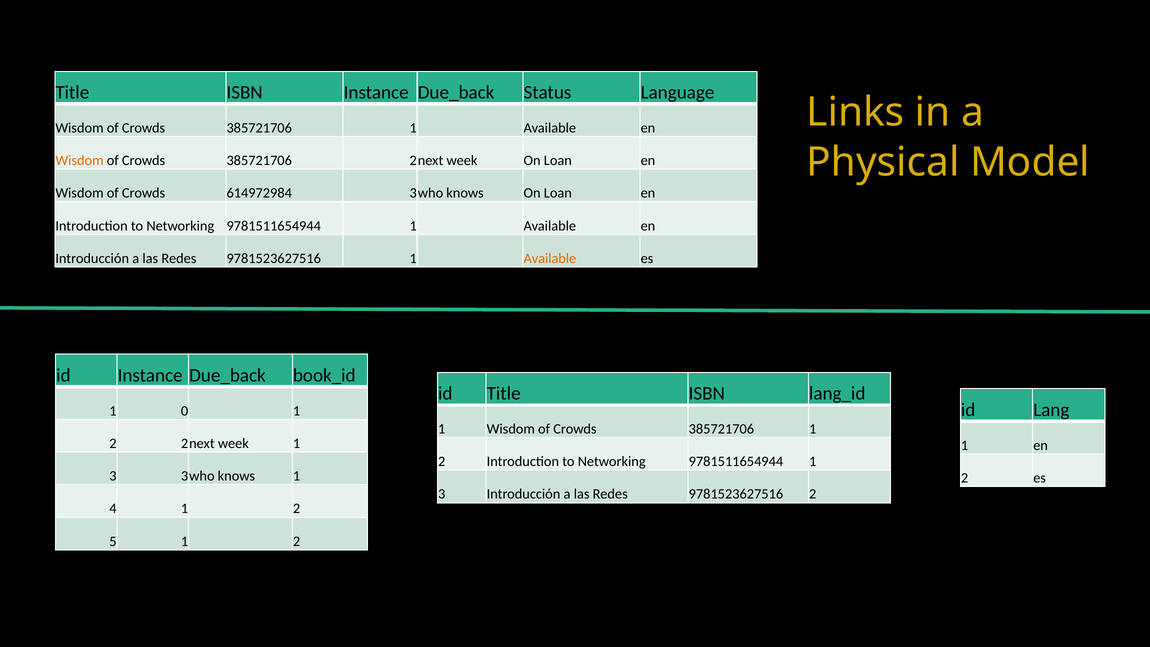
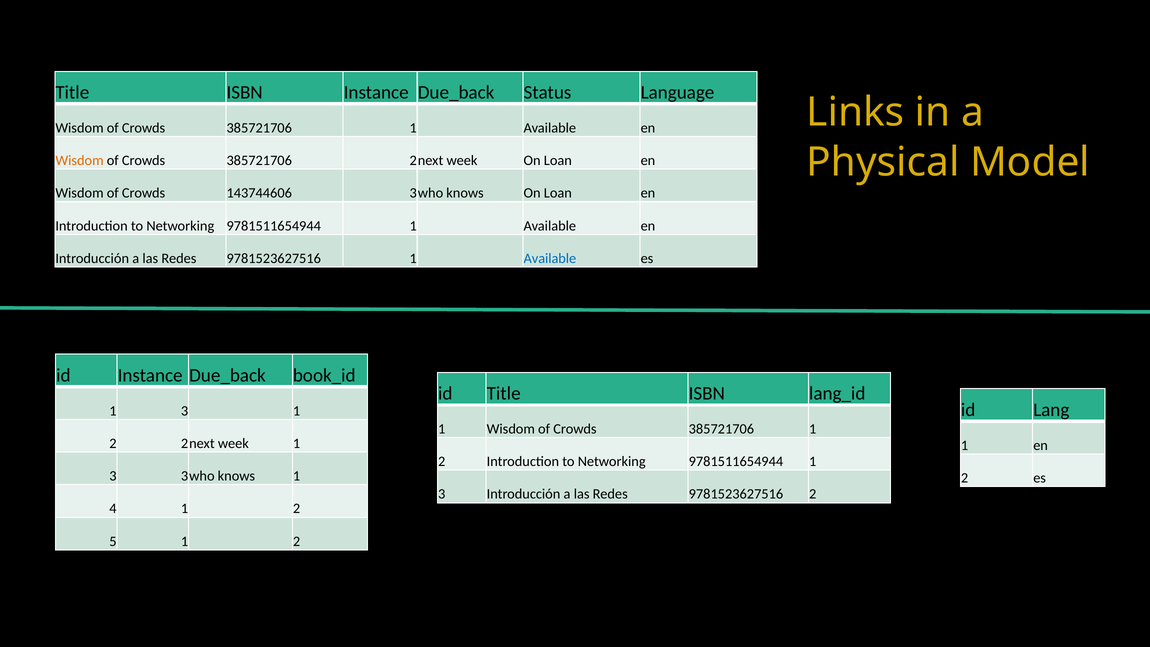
614972984: 614972984 -> 143744606 (259, 193)
Available colour: orange -> blue (550, 258)
0: 0 -> 3 (185, 411)
